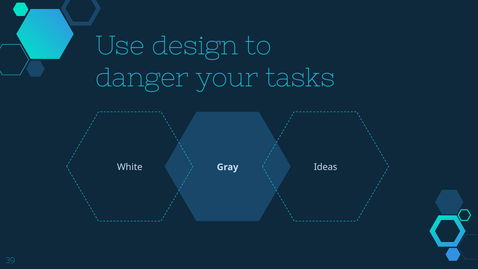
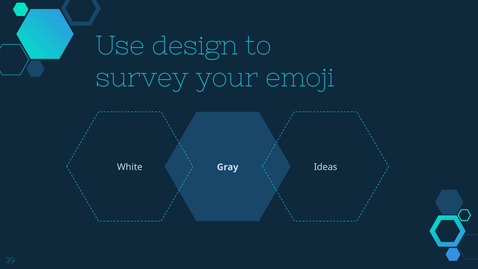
danger: danger -> survey (142, 78)
tasks: tasks -> emoji (300, 78)
